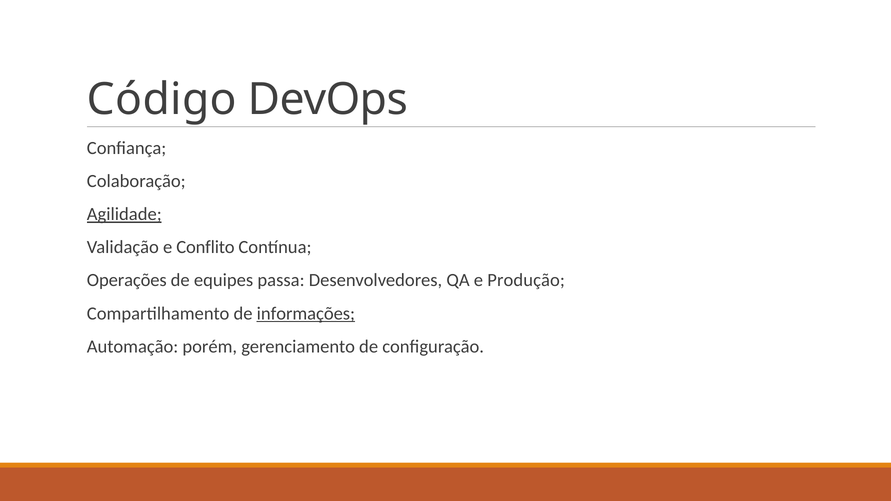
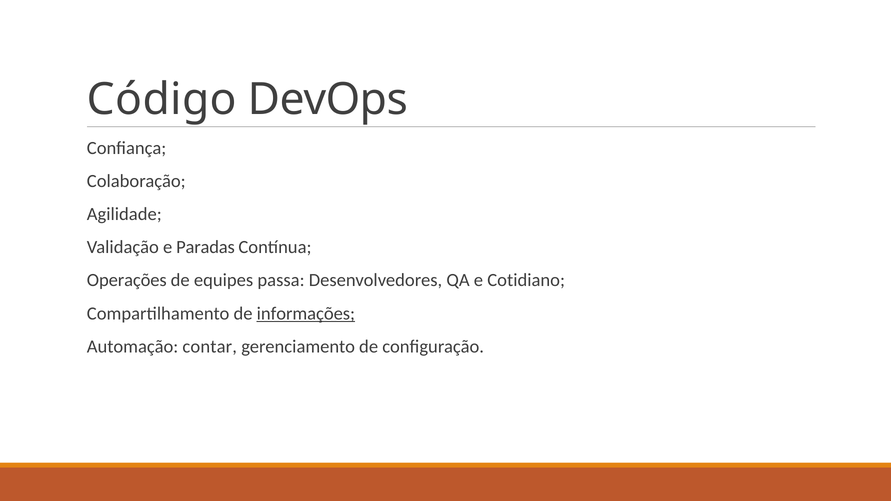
Agilidade underline: present -> none (124, 214)
Conflito: Conflito -> Paradas (205, 247)
Produção: Produção -> Cotidiano (526, 280)
porém: porém -> contar (210, 347)
